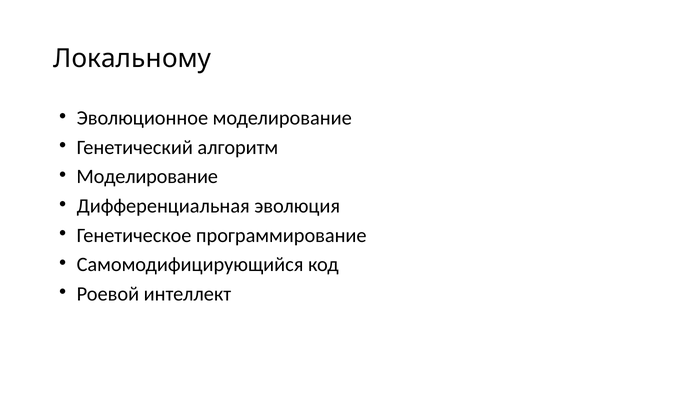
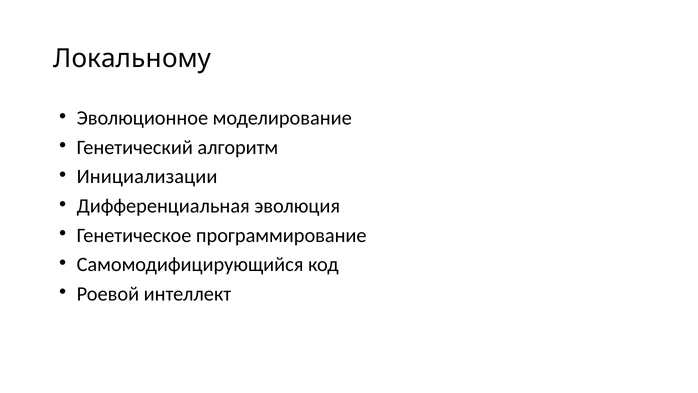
Моделирование: Моделирование -> Инициализации (147, 177)
